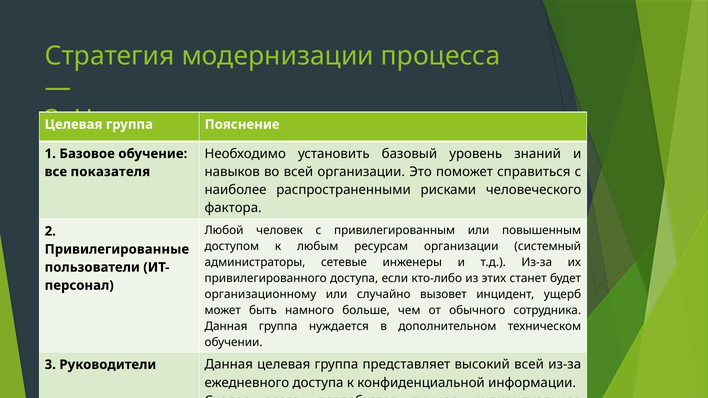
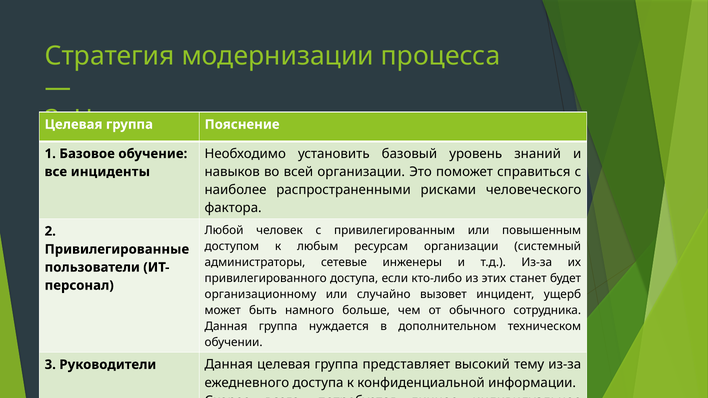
показателя: показателя -> инциденты (110, 172)
высокий всей: всей -> тему (529, 365)
